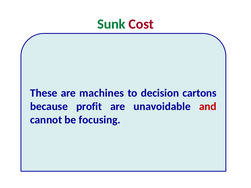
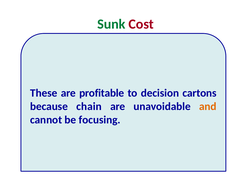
machines: machines -> profitable (102, 93)
profit: profit -> chain (89, 107)
and colour: red -> orange (208, 107)
